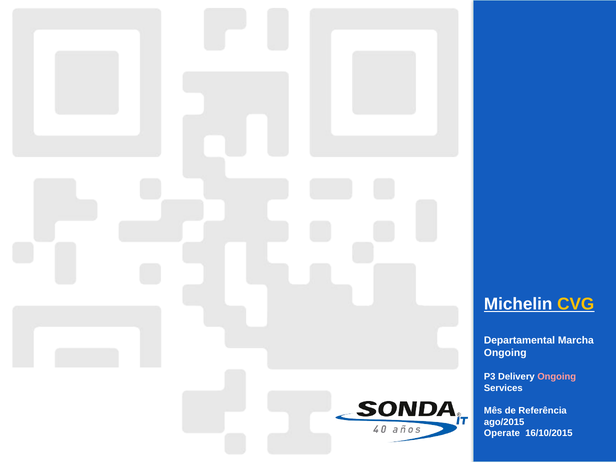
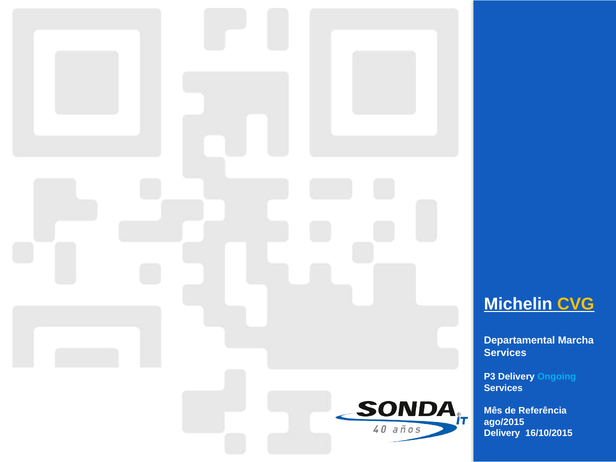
Ongoing: Ongoing -> Services (505, 353)
Ongoing colour: pink -> light blue (557, 377)
Operate: Operate -> Delivery (502, 433)
